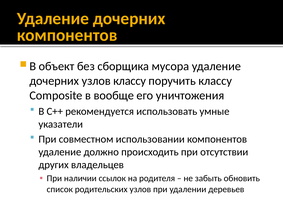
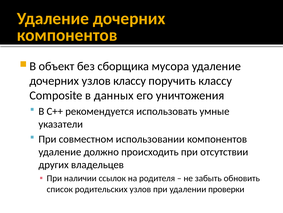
вообще: вообще -> данных (114, 95)
деревьев: деревьев -> проверки (226, 189)
